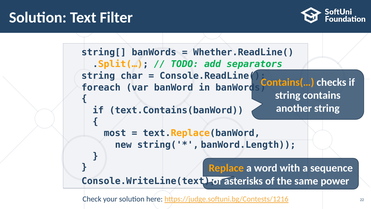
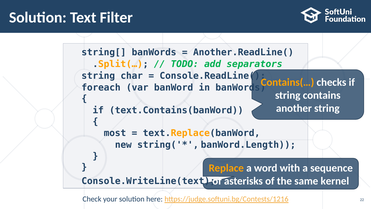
Whether.ReadLine(: Whether.ReadLine( -> Another.ReadLine( (243, 52)
power: power -> kernel (335, 181)
